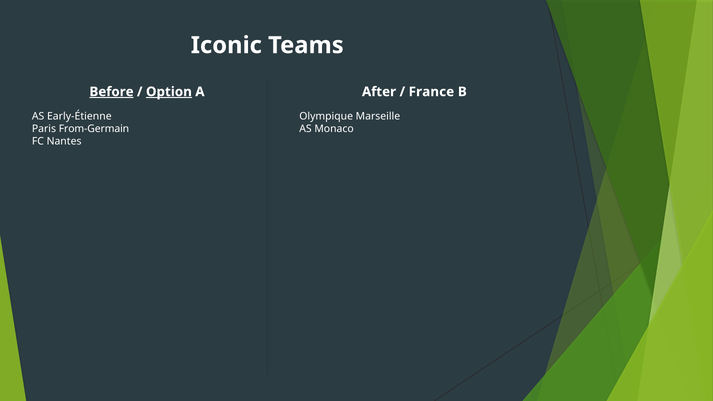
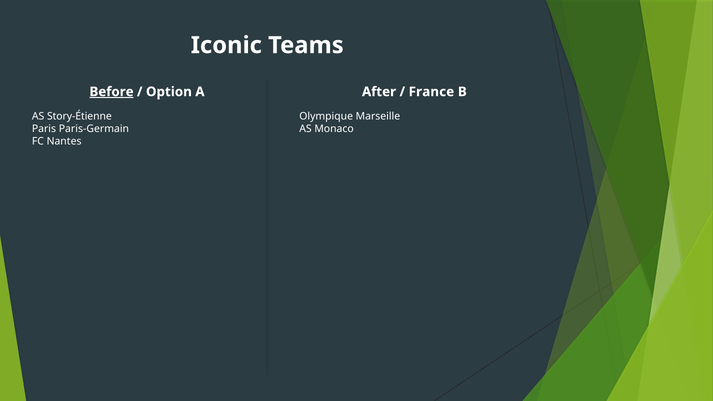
Option underline: present -> none (169, 92)
Early-Étienne: Early-Étienne -> Story-Étienne (79, 117)
From-Germain: From-Germain -> Paris-Germain (94, 129)
